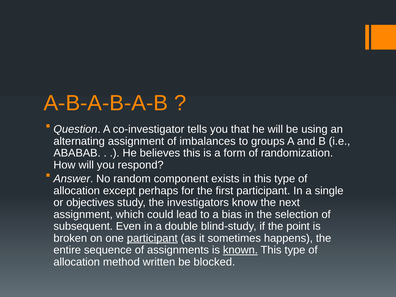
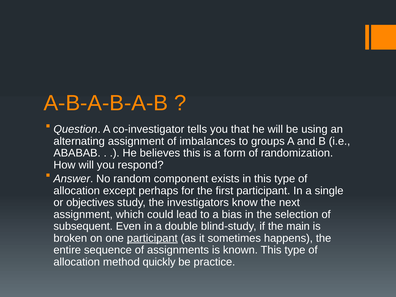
point: point -> main (298, 226)
known underline: present -> none (240, 250)
written: written -> quickly (159, 262)
blocked: blocked -> practice (214, 262)
